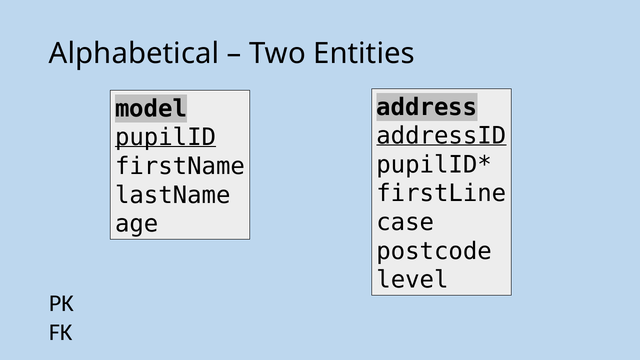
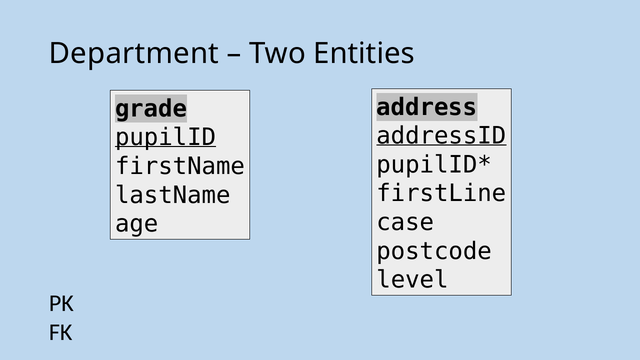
Alphabetical: Alphabetical -> Department (134, 54)
model: model -> grade (151, 109)
